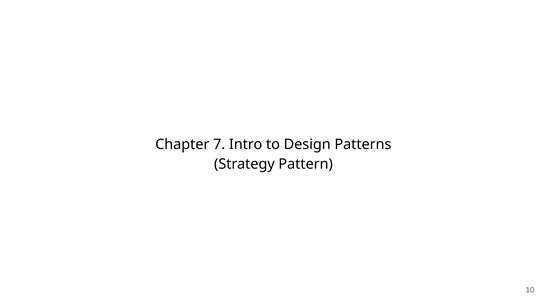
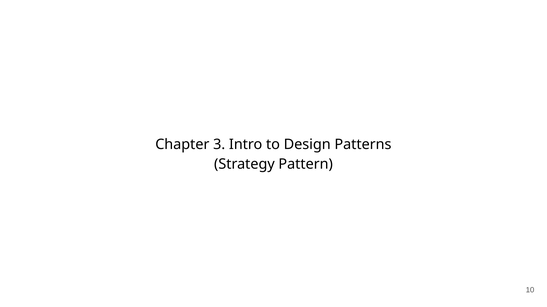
7: 7 -> 3 (219, 145)
